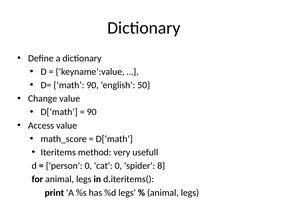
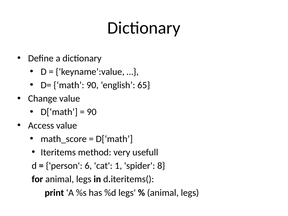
50: 50 -> 65 (144, 85)
person 0: 0 -> 6 (88, 166)
cat 0: 0 -> 1 (118, 166)
